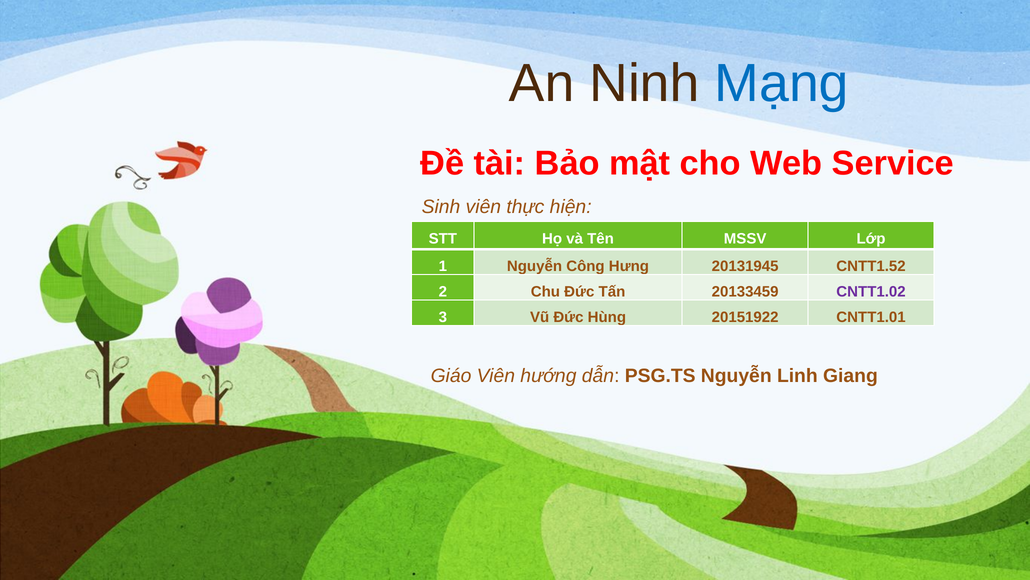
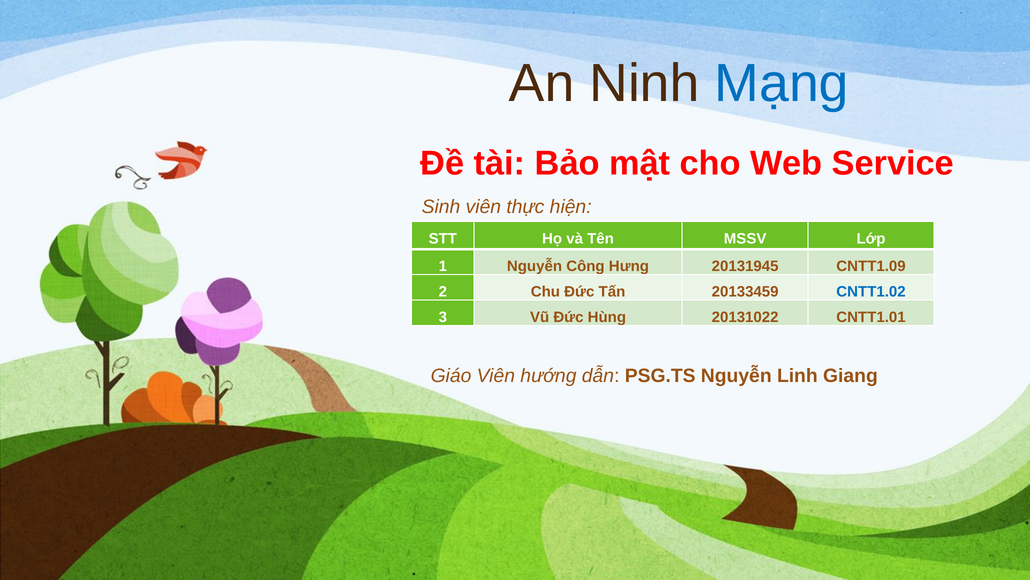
CNTT1.52: CNTT1.52 -> CNTT1.09 (871, 266)
CNTT1.02 colour: purple -> blue (871, 291)
20151922: 20151922 -> 20131022 (745, 317)
